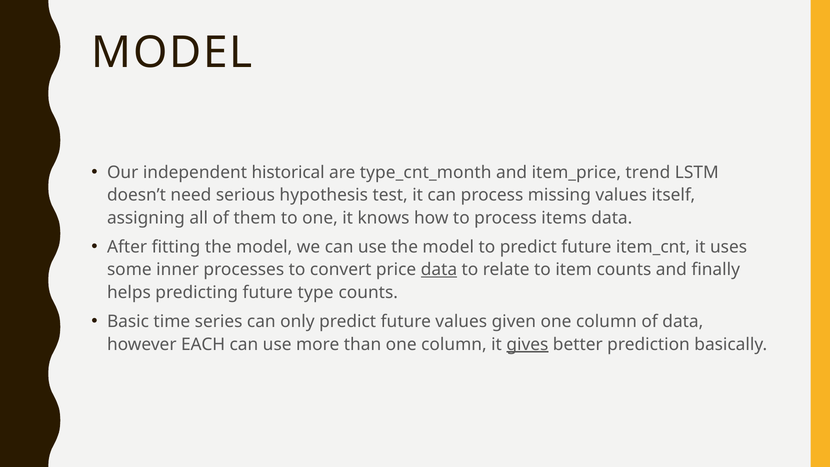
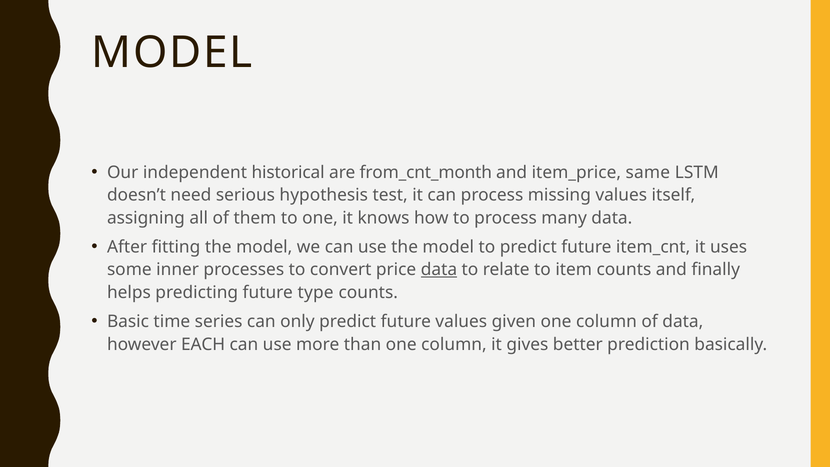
type_cnt_month: type_cnt_month -> from_cnt_month (426, 172)
trend: trend -> same (648, 172)
items: items -> many (564, 218)
gives underline: present -> none (527, 344)
